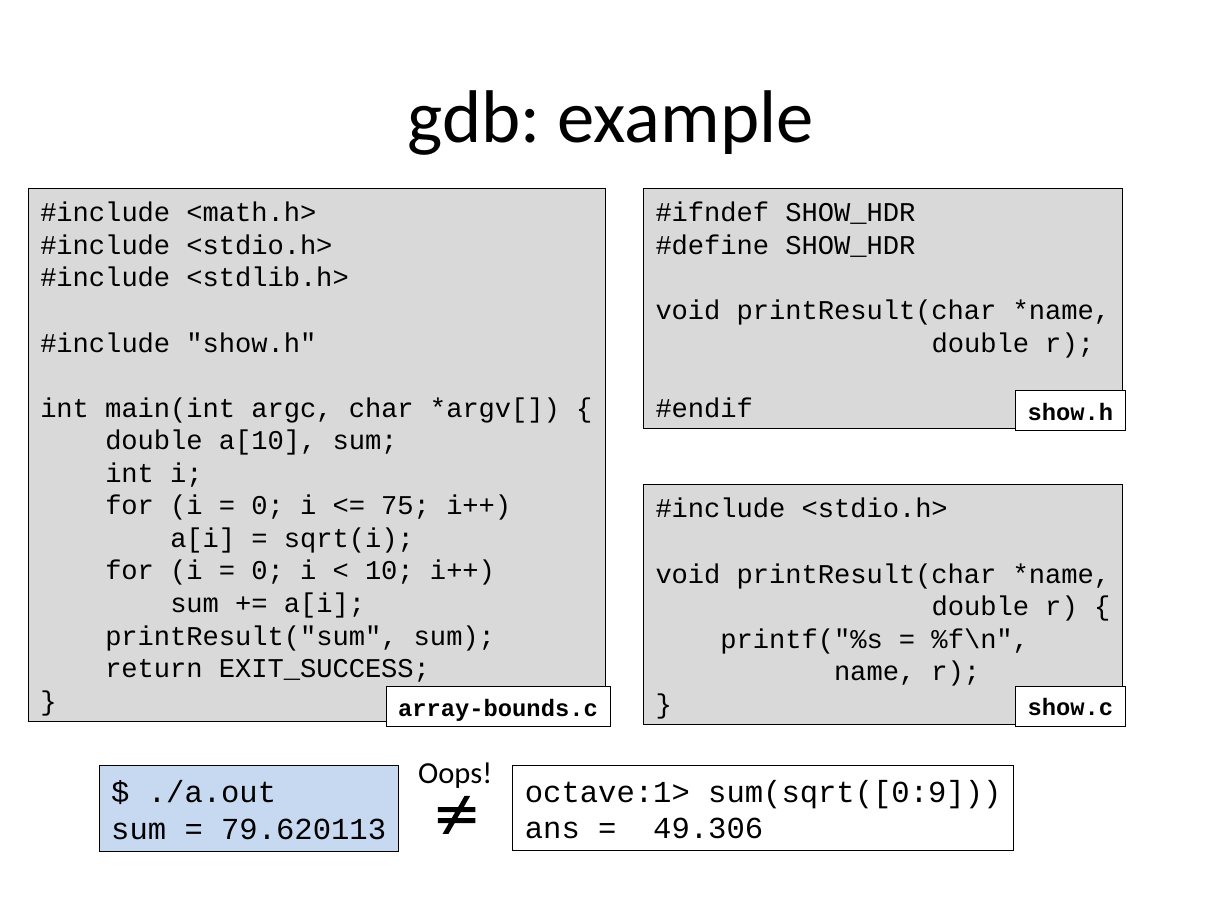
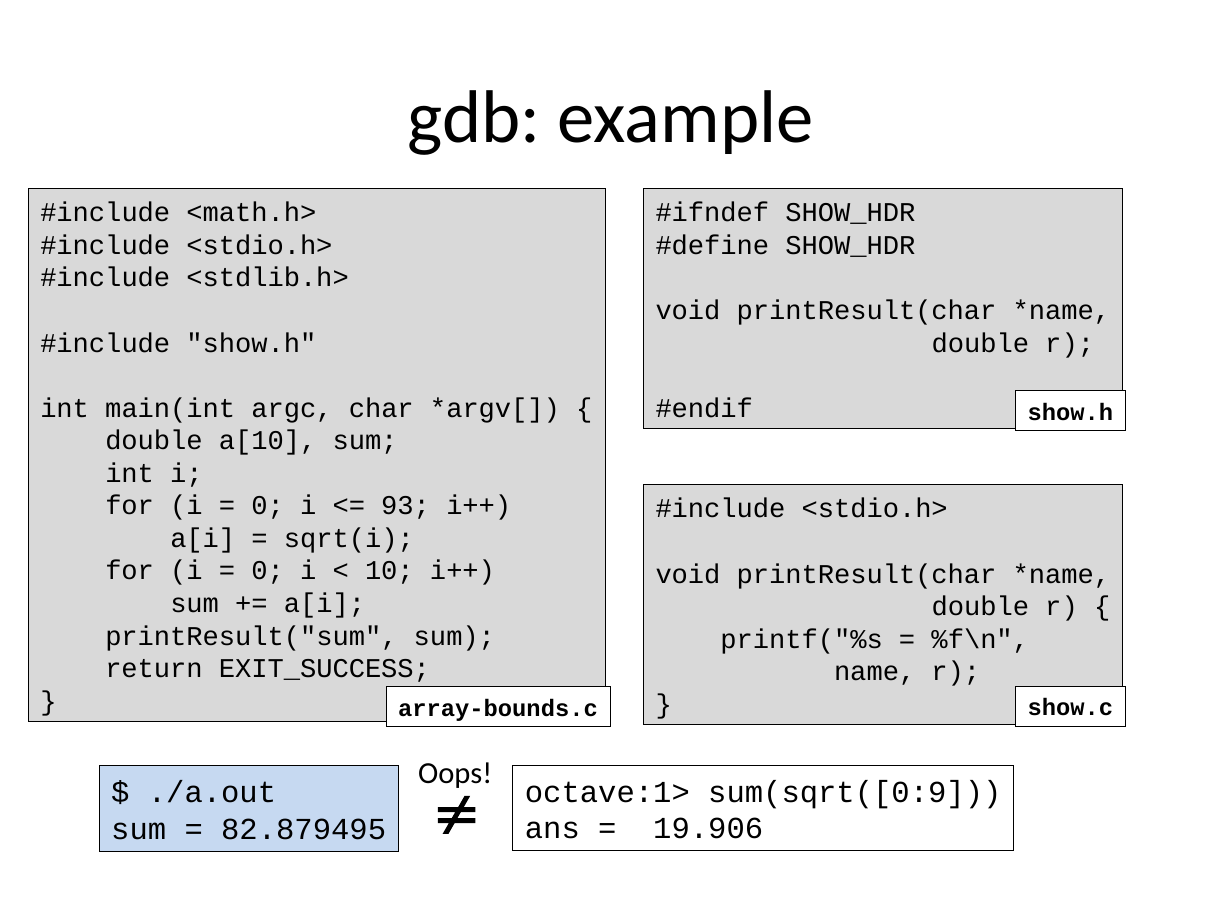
75: 75 -> 93 (406, 506)
49.306: 49.306 -> 19.906 (708, 829)
79.620113: 79.620113 -> 82.879495 (304, 830)
